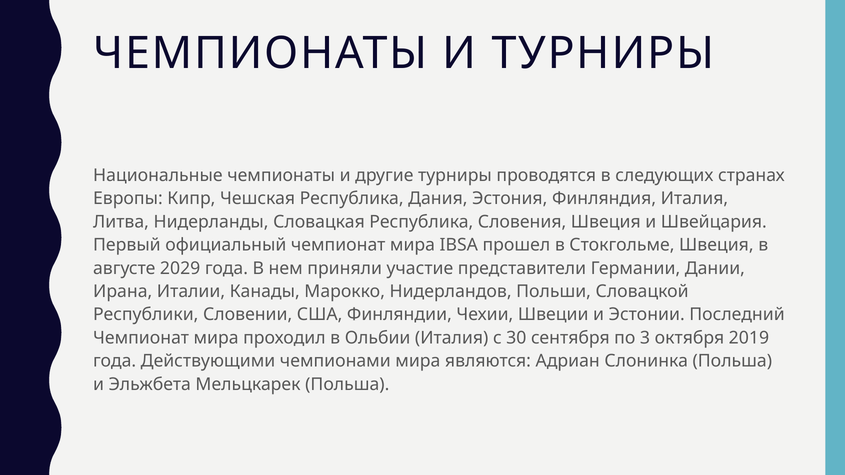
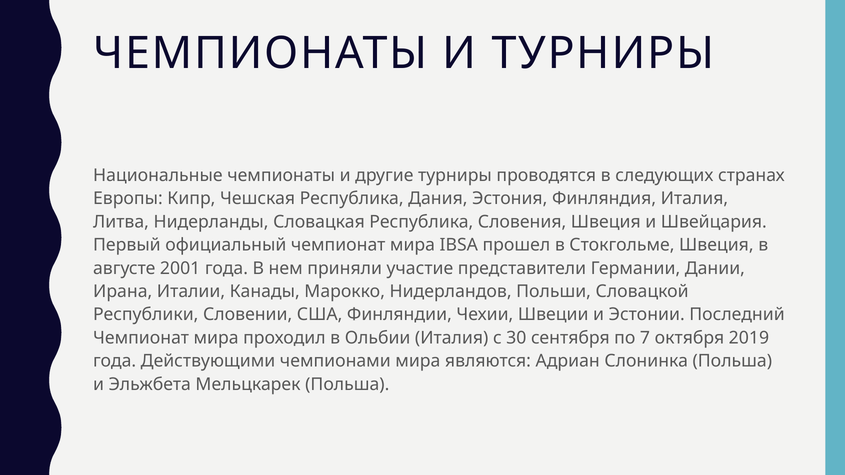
2029: 2029 -> 2001 (180, 268)
3: 3 -> 7 (645, 338)
